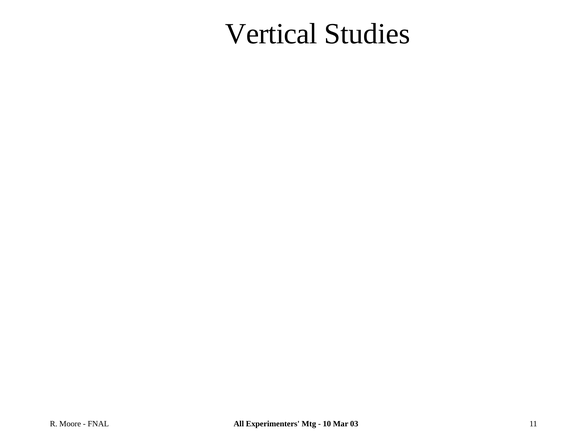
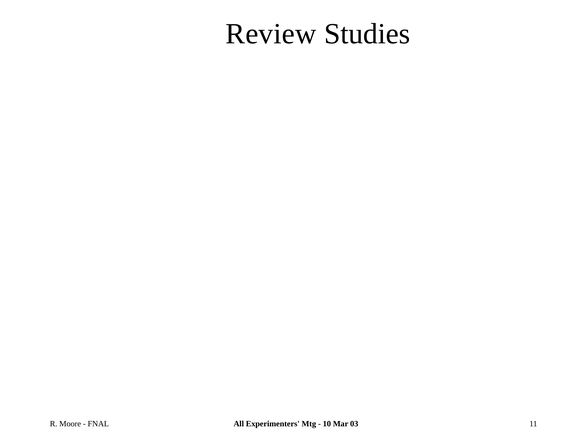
Vertical: Vertical -> Review (271, 34)
